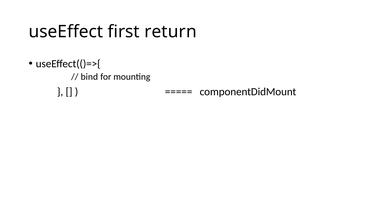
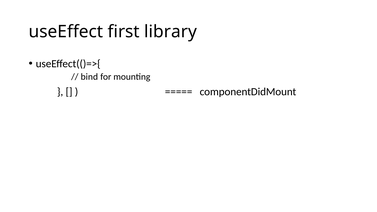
return: return -> library (171, 32)
